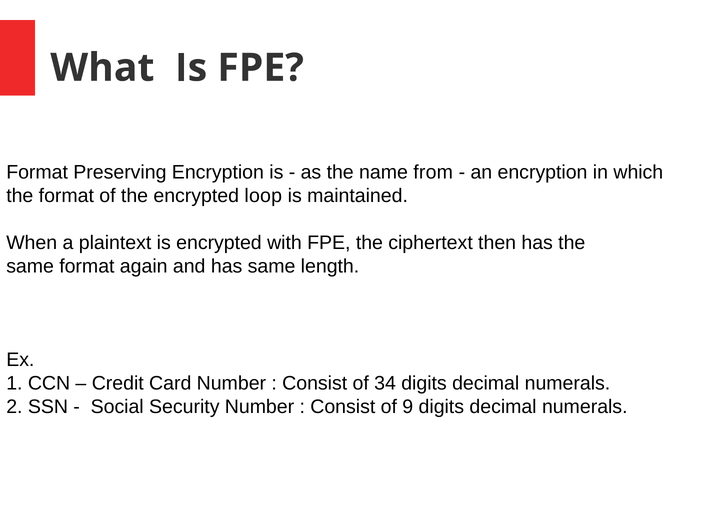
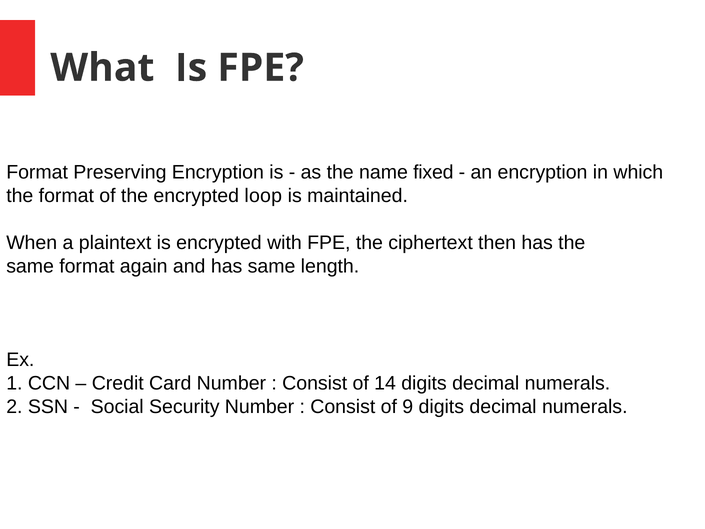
from: from -> fixed (433, 172)
34: 34 -> 14 (385, 383)
